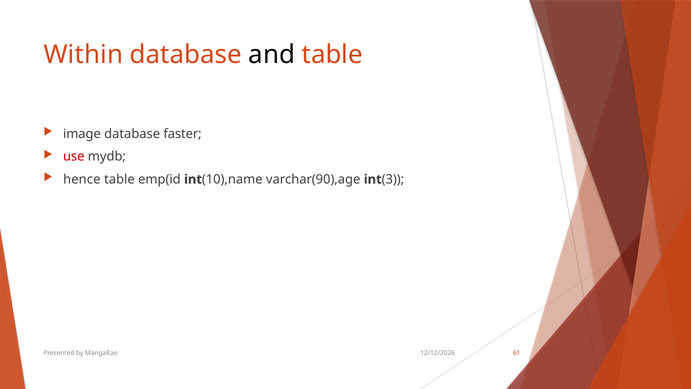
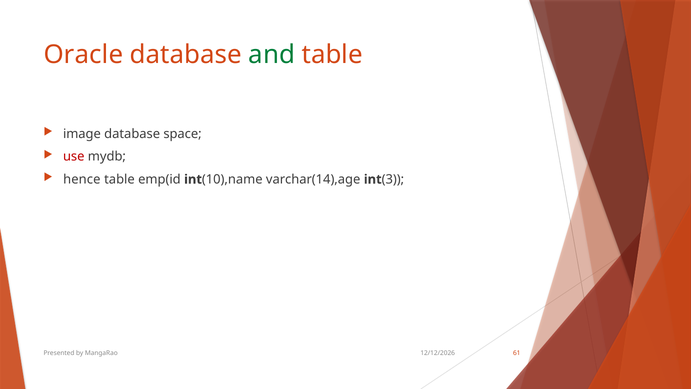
Within: Within -> Oracle (83, 54)
and colour: black -> green (272, 54)
faster: faster -> space (183, 134)
varchar(90),age: varchar(90),age -> varchar(14),age (313, 179)
